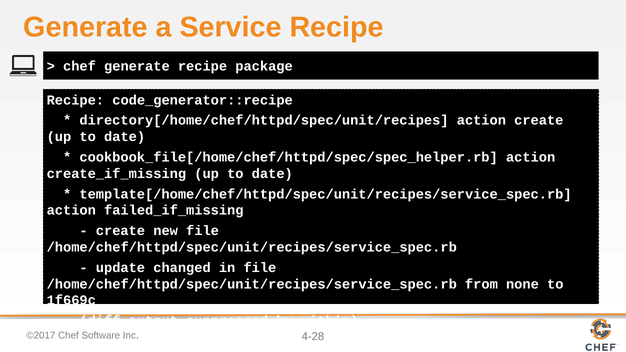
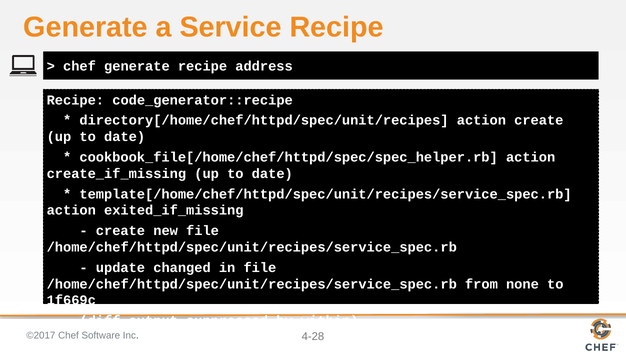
package: package -> address (264, 66)
failed_if_missing: failed_if_missing -> exited_if_missing (174, 210)
